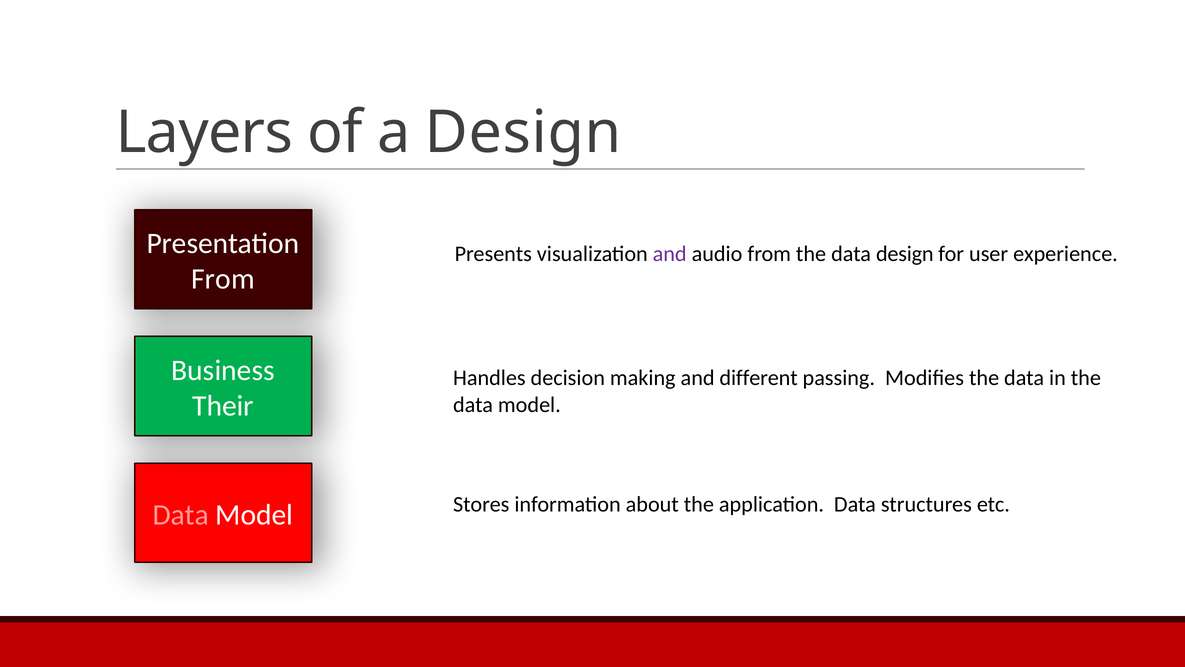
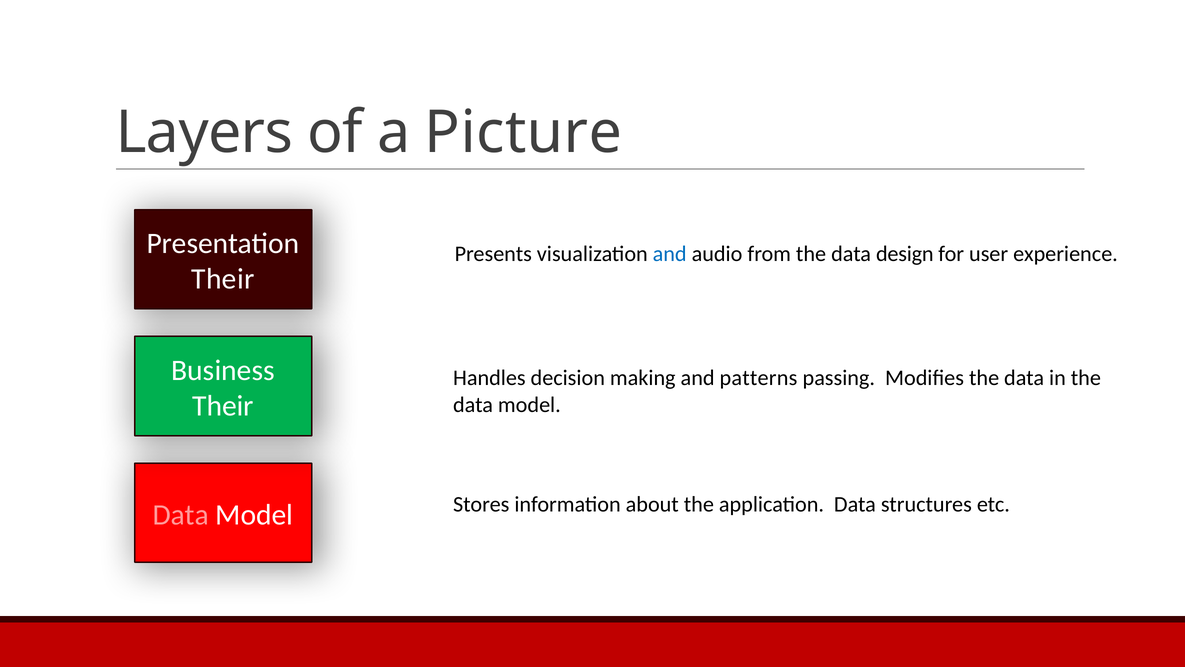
a Design: Design -> Picture (523, 133)
and colour: purple -> blue (670, 254)
From: From -> Their (223, 279)
different: different -> patterns (758, 378)
